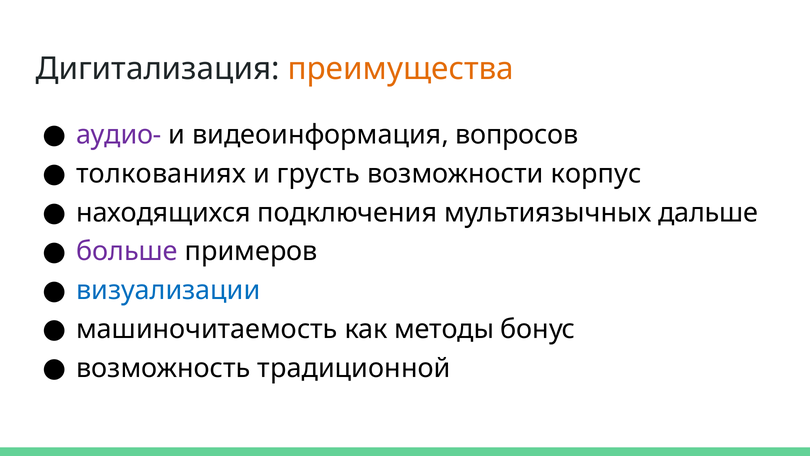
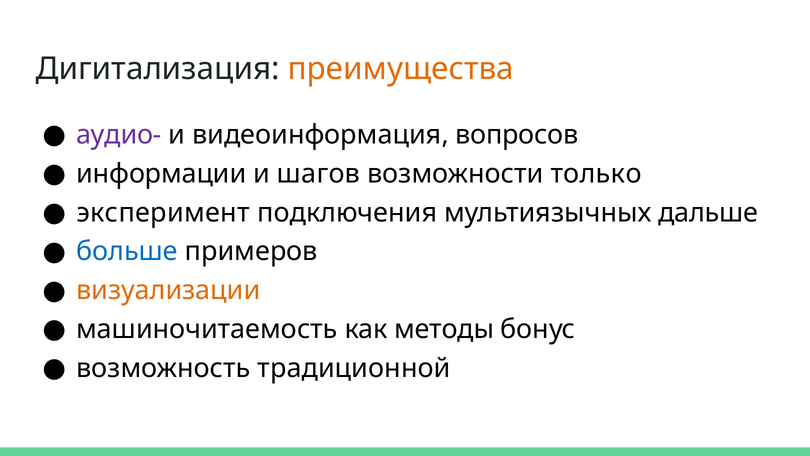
толкованиях: толкованиях -> информации (161, 174)
грусть: грусть -> шагов (318, 174)
корпус: корпус -> только (596, 174)
находящихся: находящихся -> эксперимент (163, 212)
больше colour: purple -> blue (127, 251)
визуализации colour: blue -> orange (168, 290)
